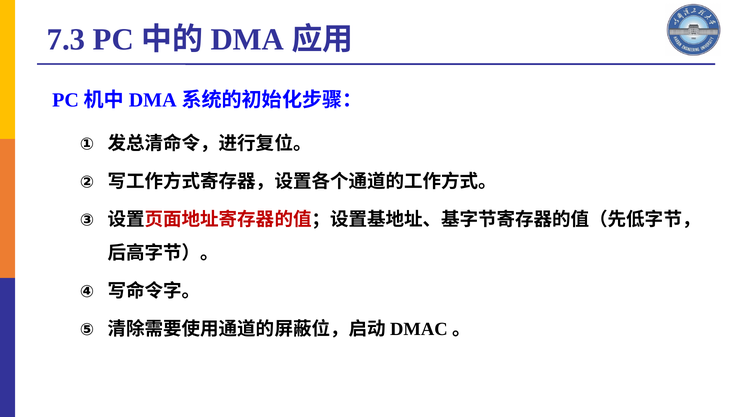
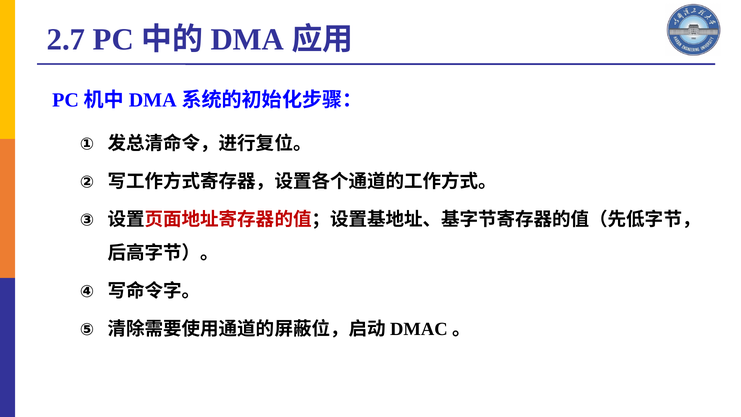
7.3: 7.3 -> 2.7 (66, 40)
